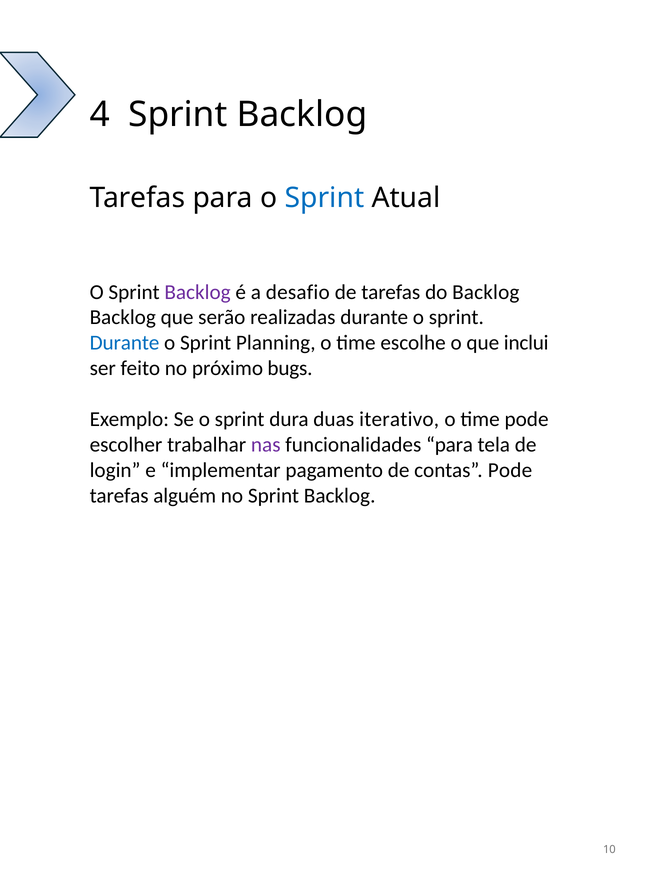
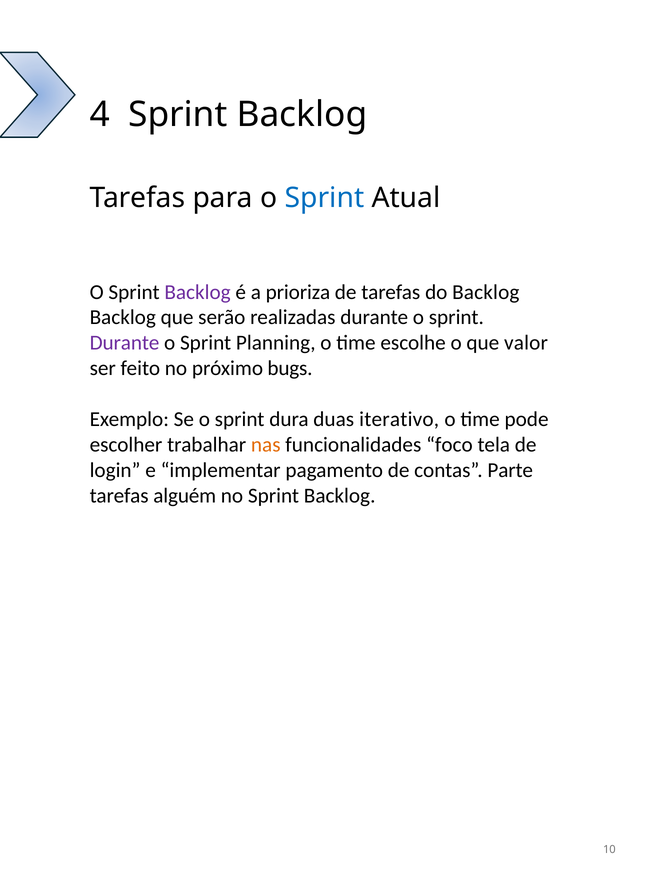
desafio: desafio -> prioriza (298, 292)
Durante colour: blue -> purple (125, 343)
inclui: inclui -> valor (526, 343)
nas colour: purple -> orange (266, 445)
funcionalidades para: para -> foco (449, 445)
contas Pode: Pode -> Parte (510, 470)
